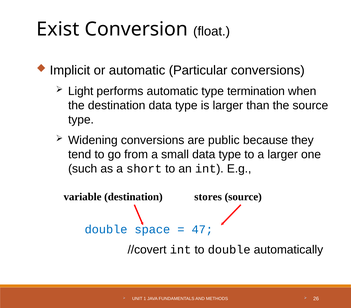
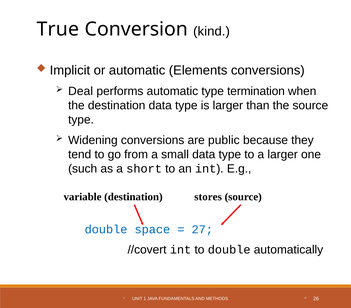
Exist: Exist -> True (58, 29)
float: float -> kind (212, 31)
Particular: Particular -> Elements (198, 70)
Light: Light -> Deal (81, 91)
47: 47 -> 27 (202, 229)
